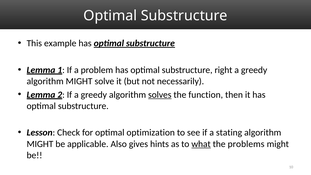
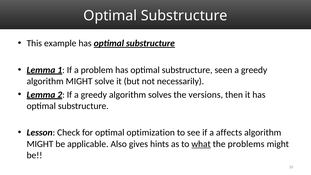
right: right -> seen (223, 70)
solves underline: present -> none (160, 95)
function: function -> versions (206, 95)
stating: stating -> affects (229, 133)
